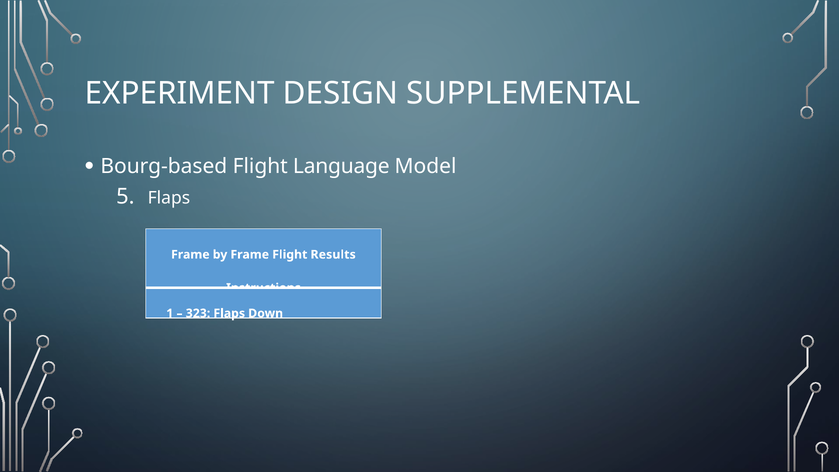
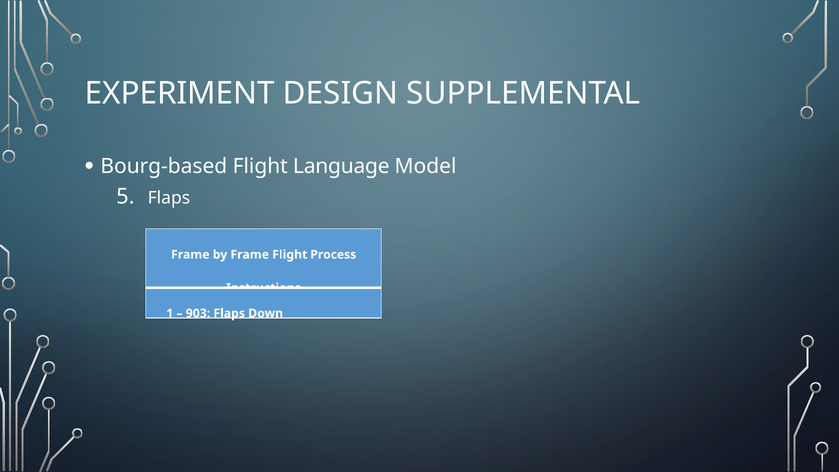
Results: Results -> Process (333, 255)
323: 323 -> 903 (198, 313)
